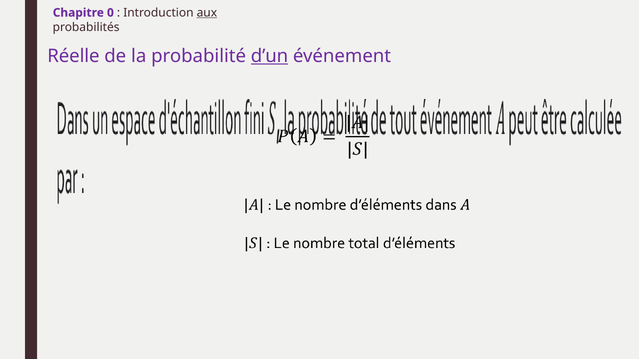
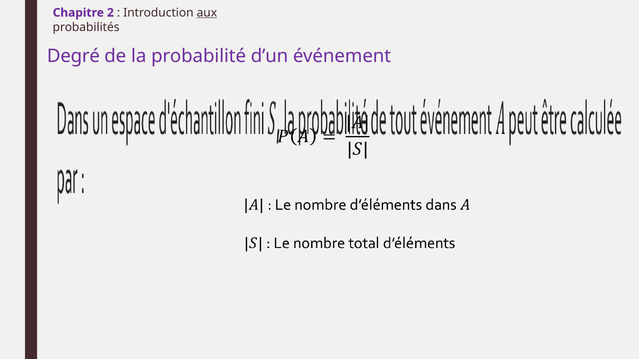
0: 0 -> 2 (110, 13)
Réelle: Réelle -> Degré (73, 56)
d’un underline: present -> none (270, 56)
